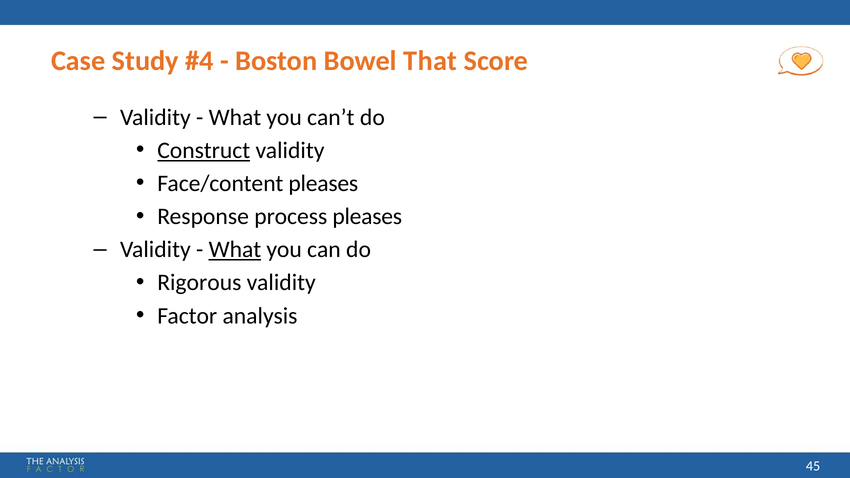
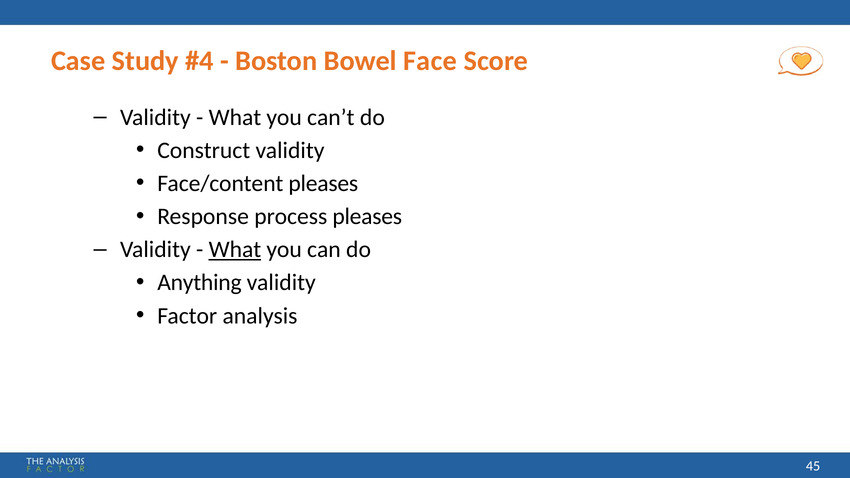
That: That -> Face (430, 61)
Construct underline: present -> none (204, 151)
Rigorous: Rigorous -> Anything (199, 283)
